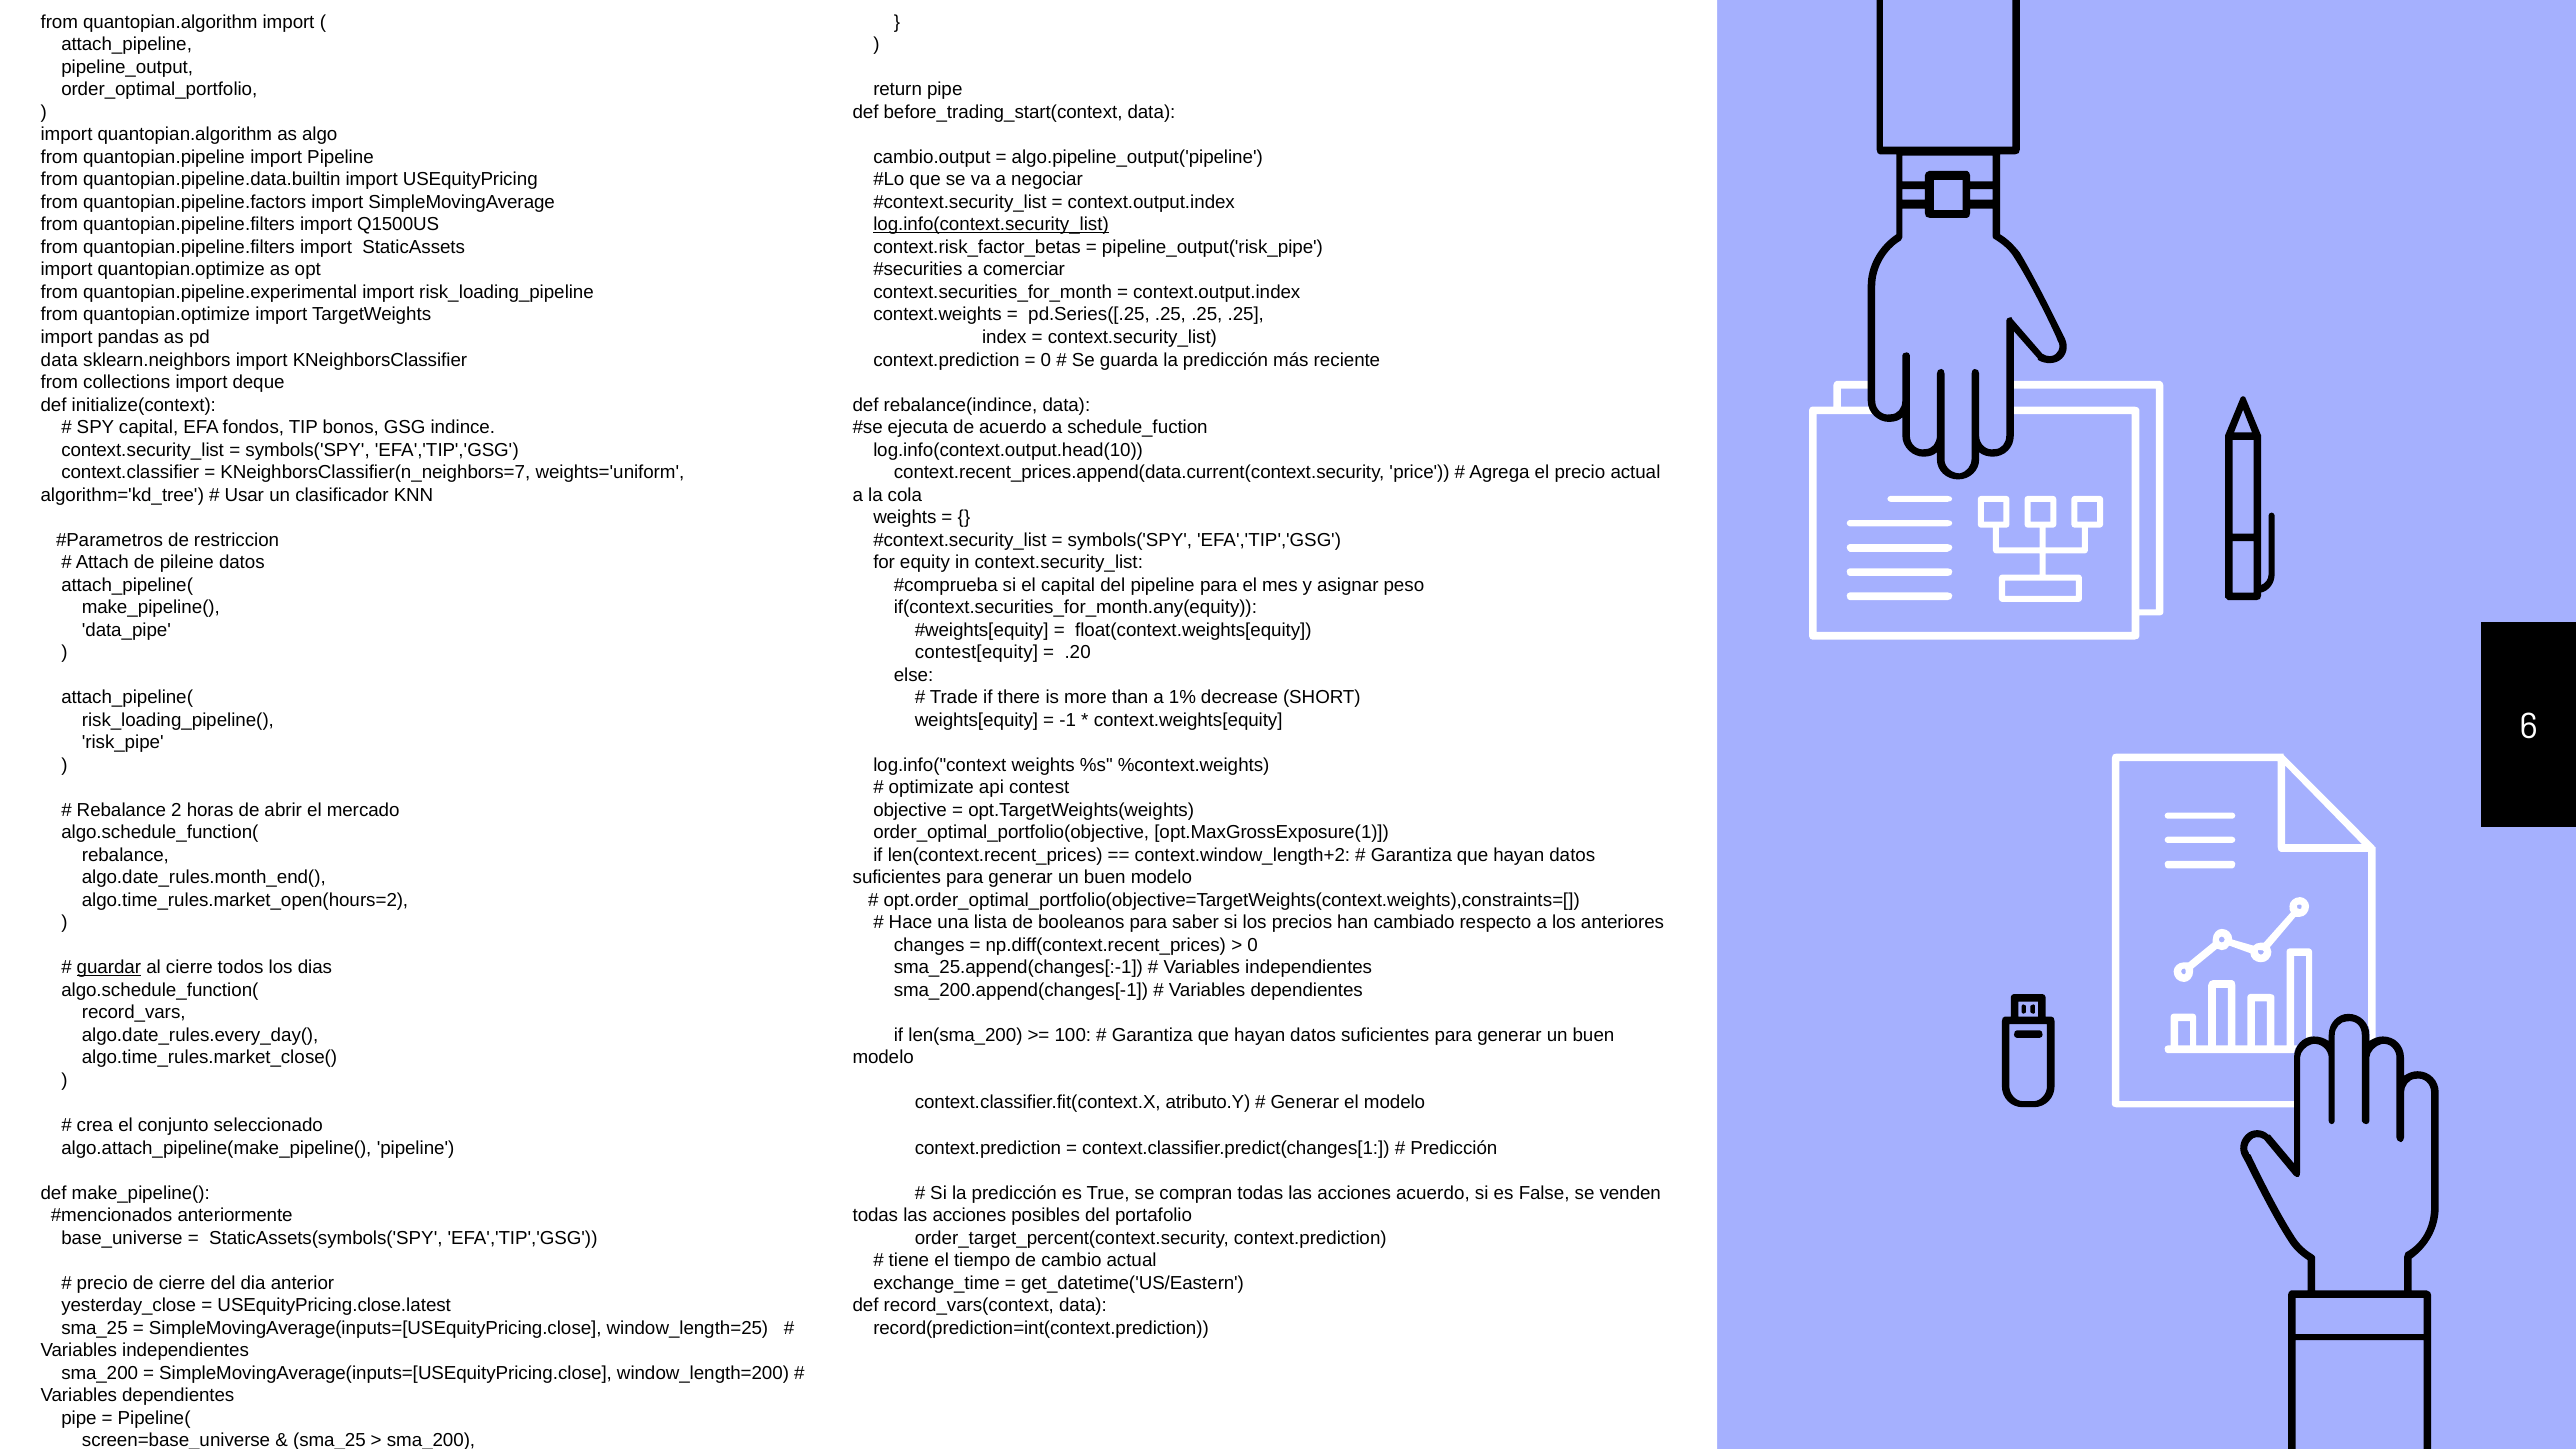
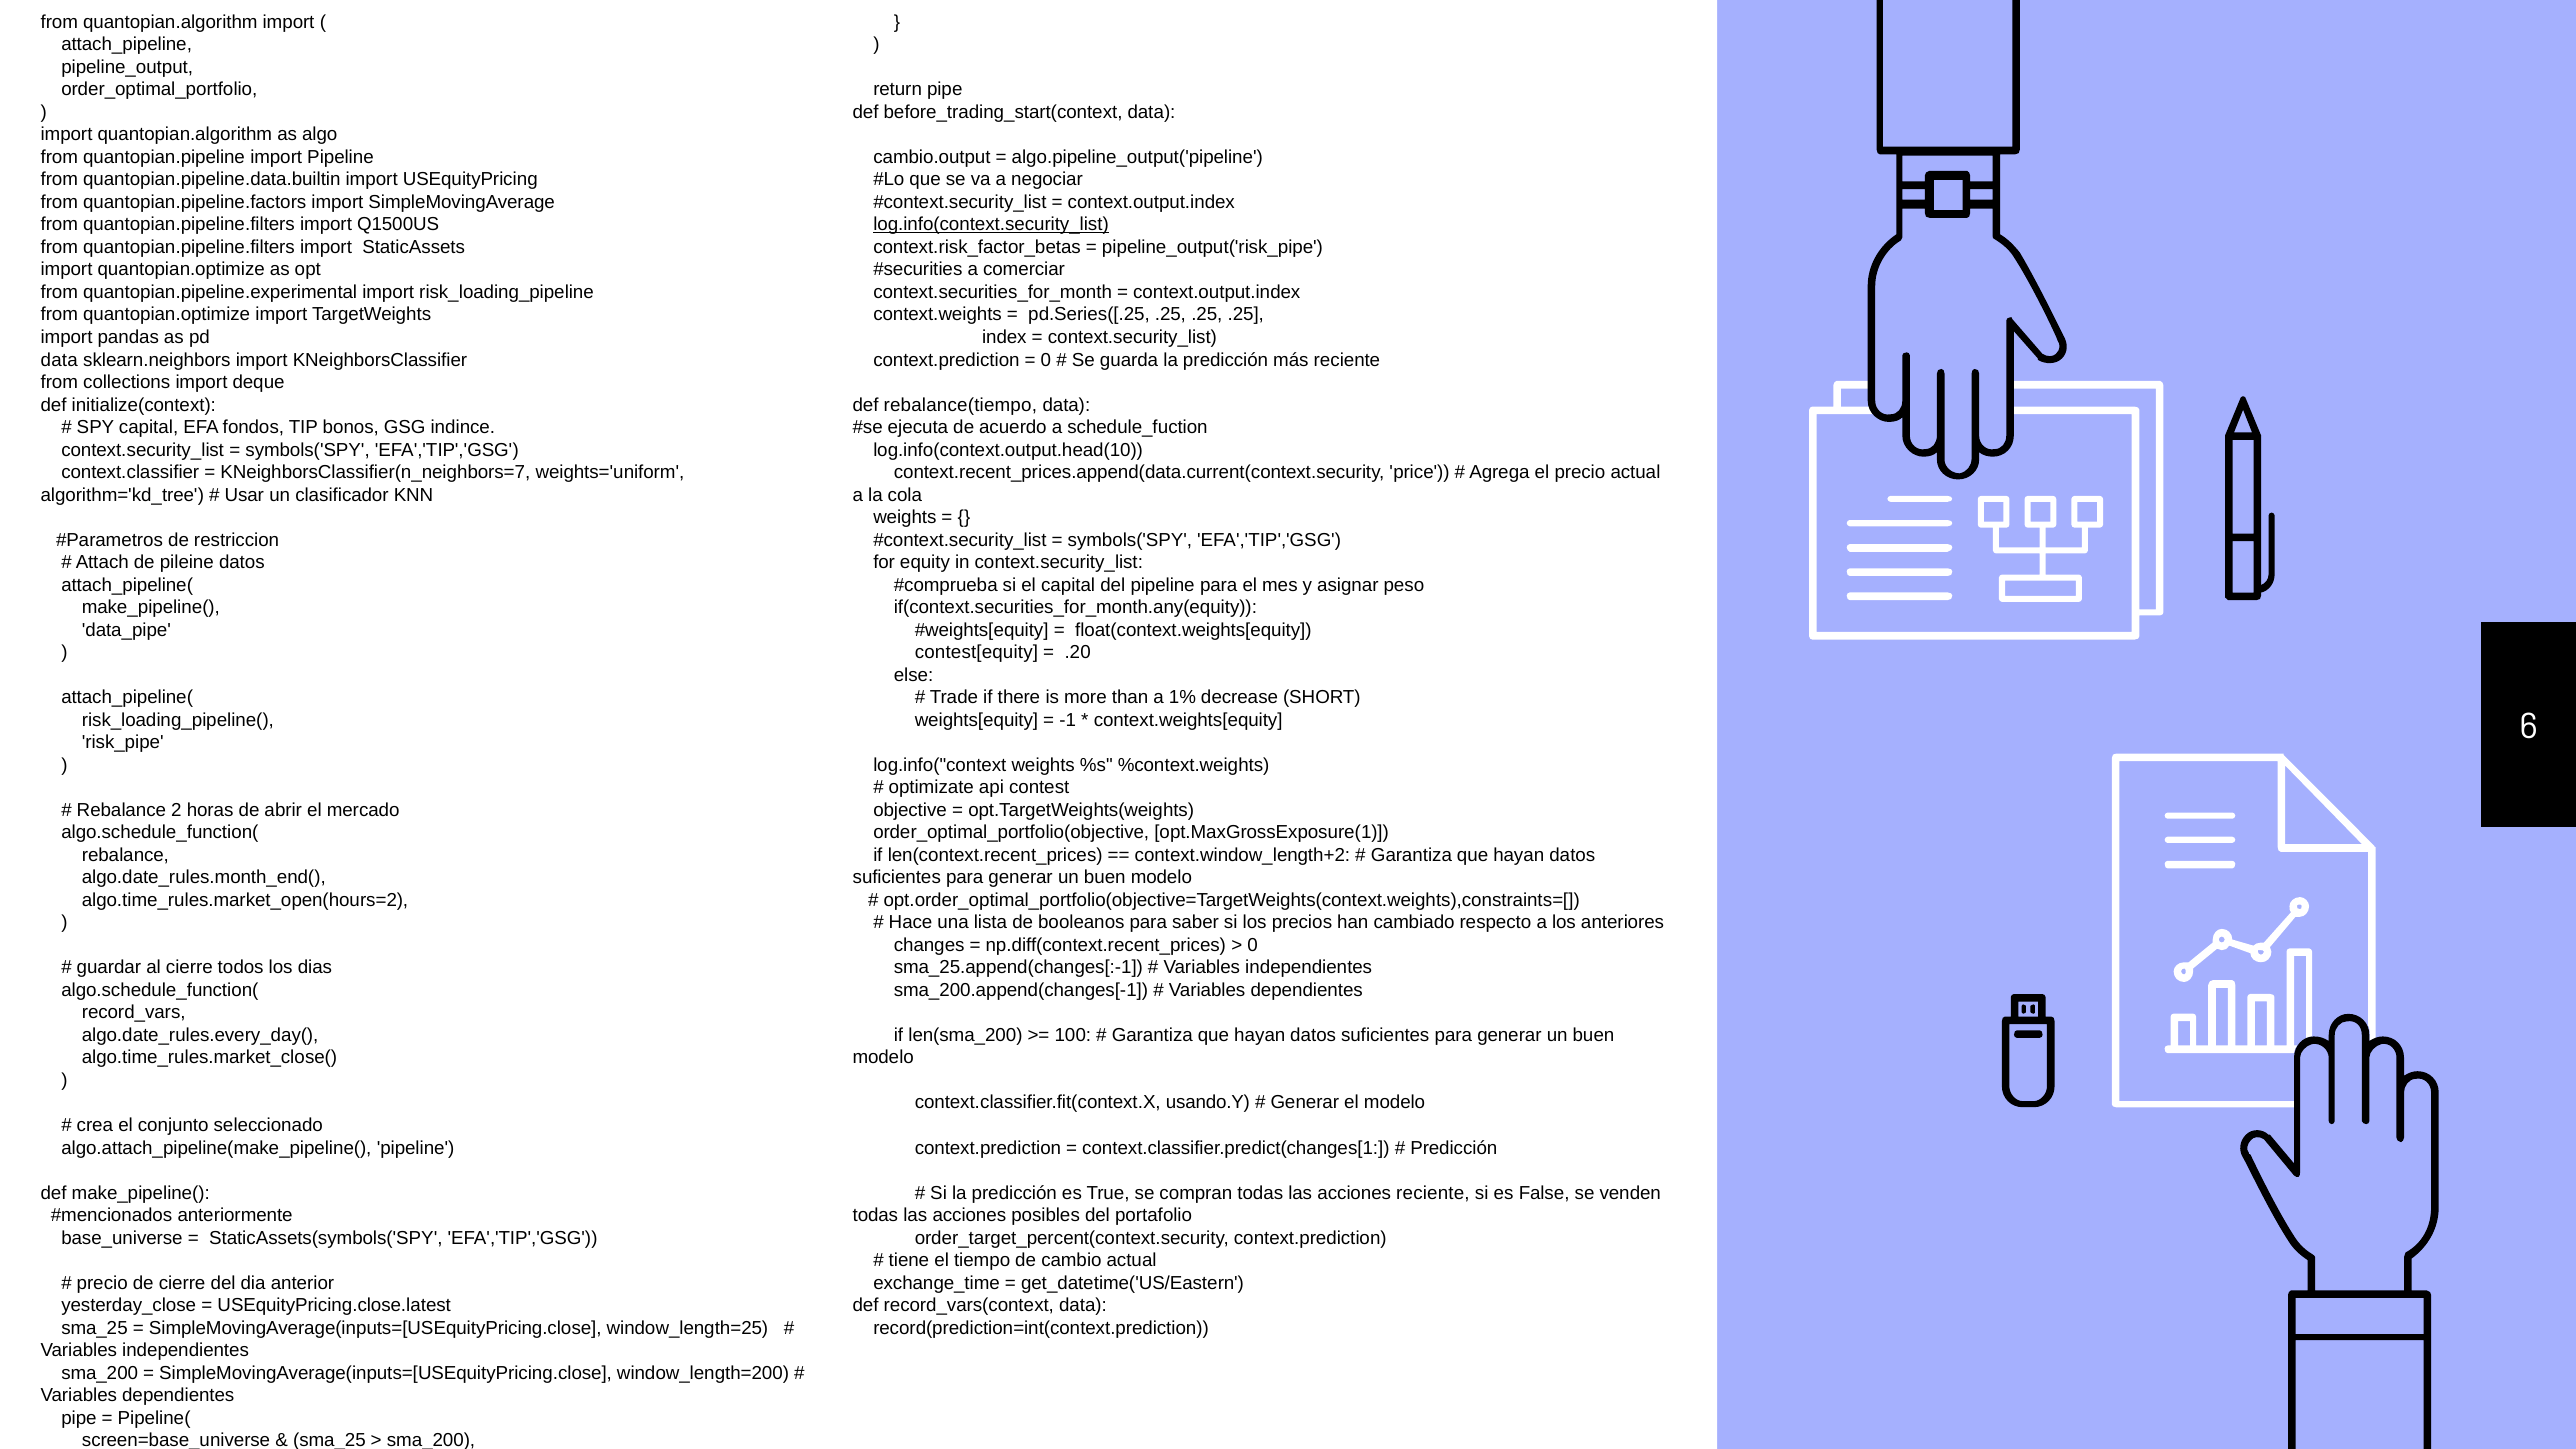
rebalance(indince: rebalance(indince -> rebalance(tiempo (960, 405)
guardar underline: present -> none (109, 968)
atributo.Y: atributo.Y -> usando.Y (1208, 1103)
acciones acuerdo: acuerdo -> reciente (1433, 1193)
